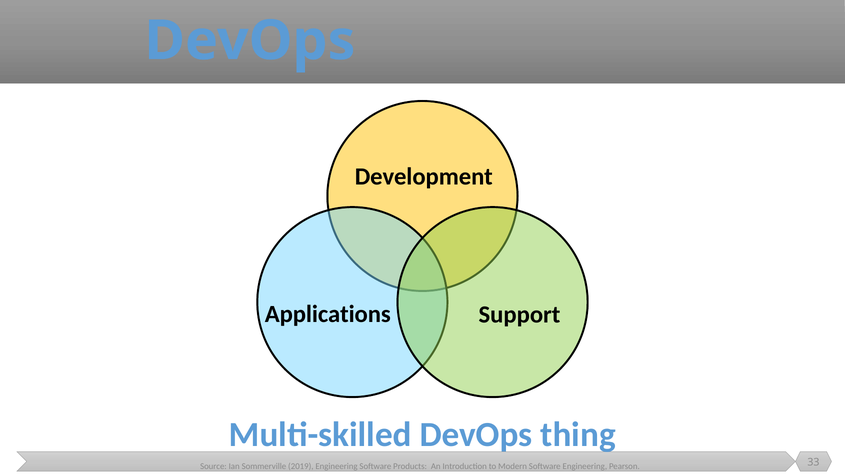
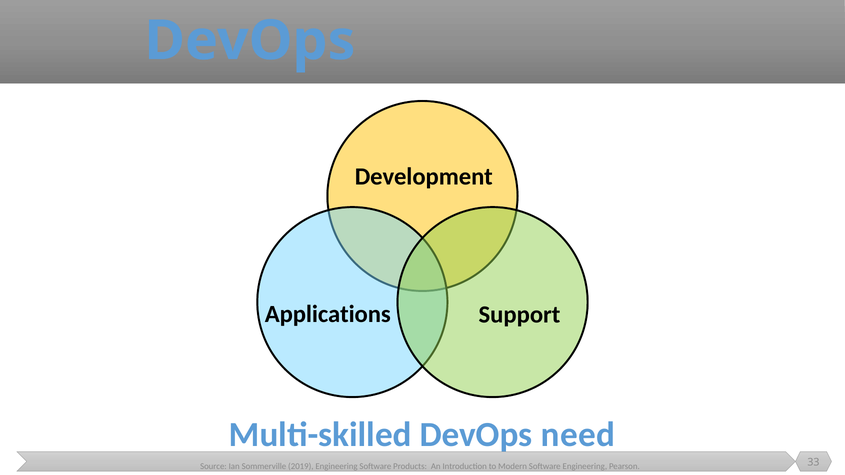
thing: thing -> need (578, 435)
